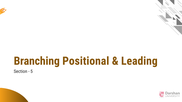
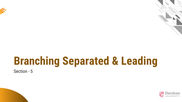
Positional: Positional -> Separated (86, 61)
